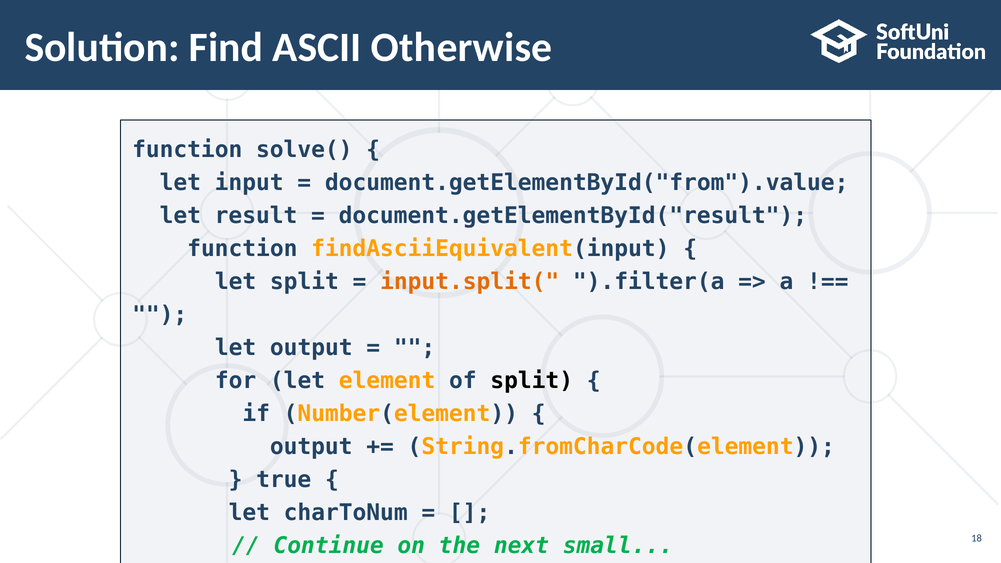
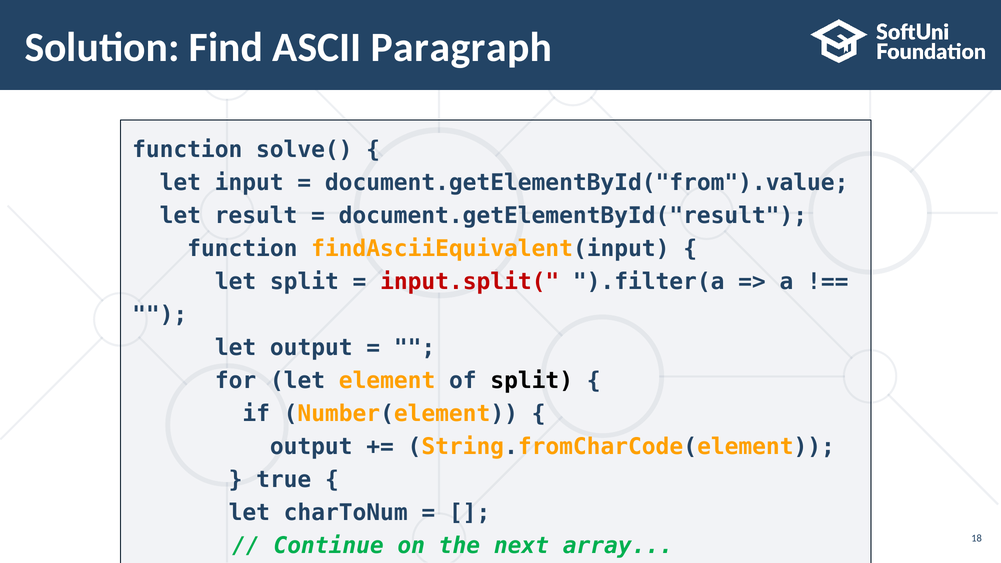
Otherwise: Otherwise -> Paragraph (462, 47)
input.split( colour: orange -> red (470, 282)
small: small -> array (618, 546)
